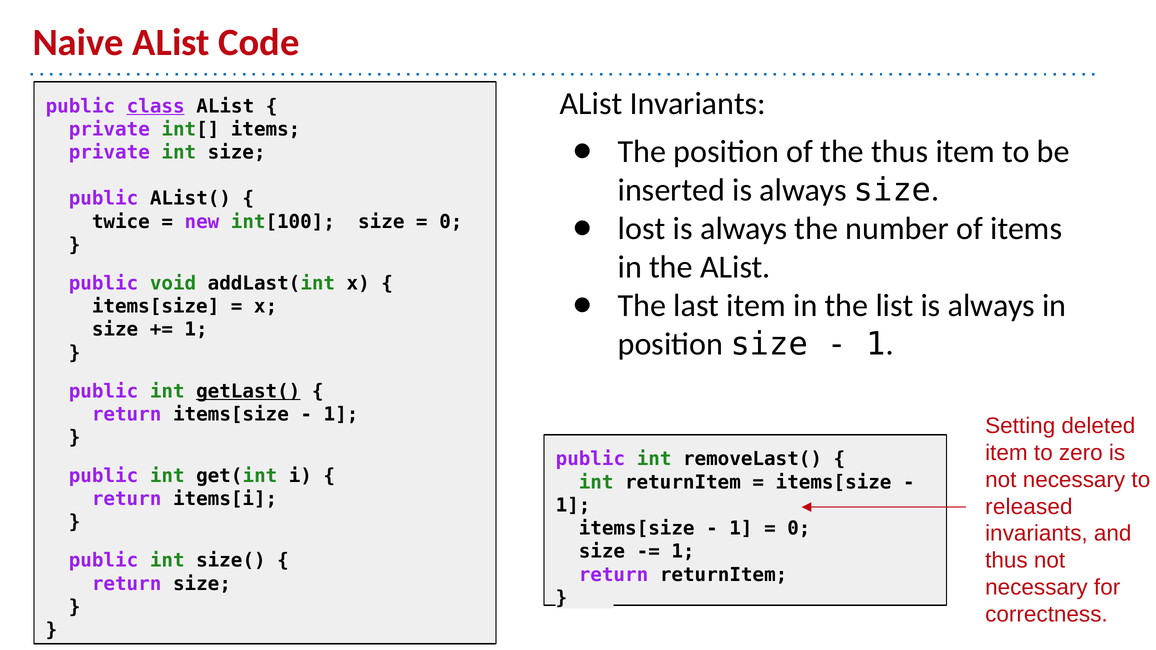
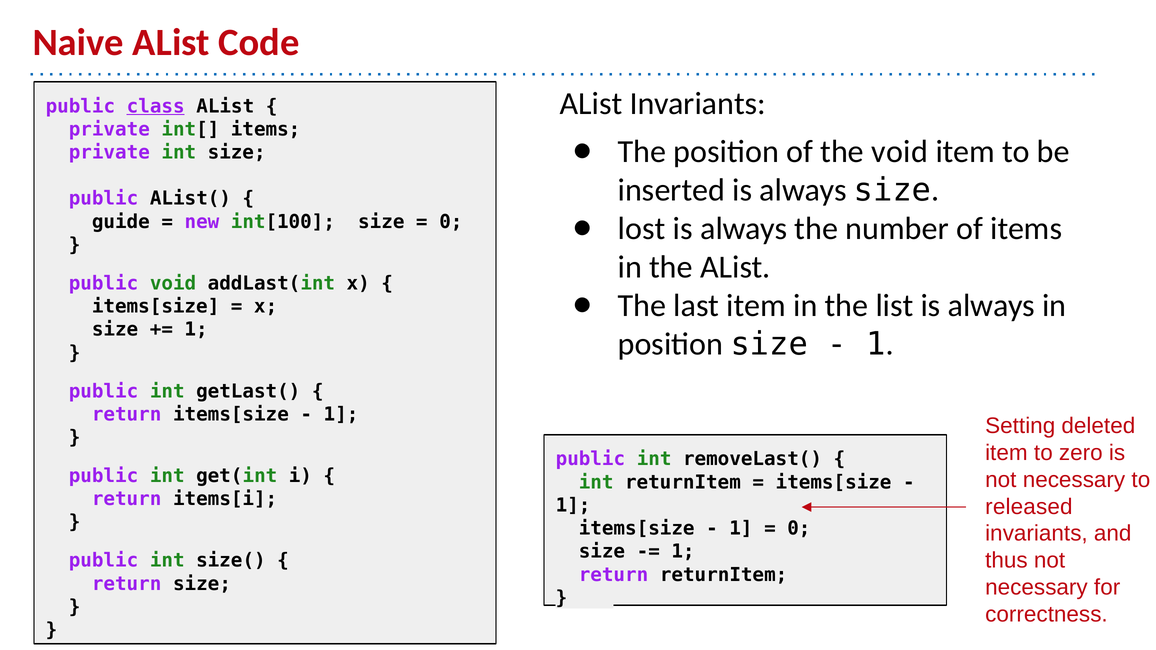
the thus: thus -> void (900, 152)
twice: twice -> guide (121, 222)
getLast( underline: present -> none (248, 391)
